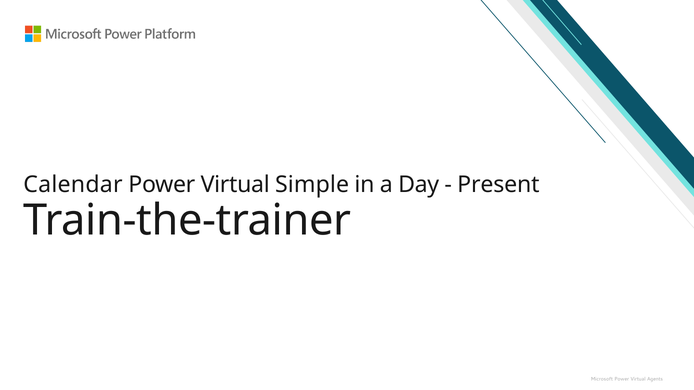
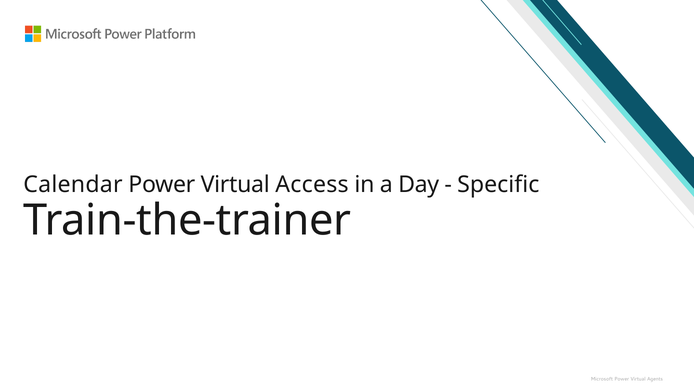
Simple: Simple -> Access (312, 185)
Present: Present -> Specific (498, 185)
